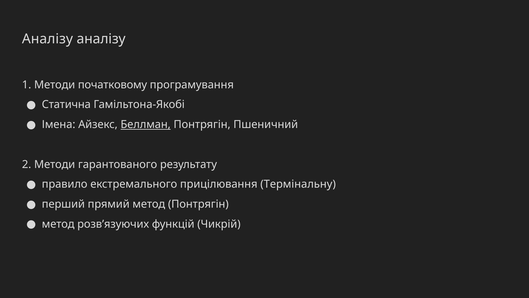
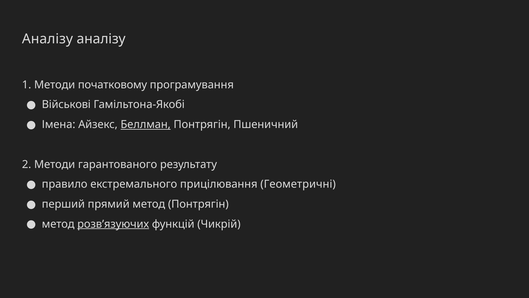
Статична: Статична -> Військові (66, 105)
Термінальну: Термінальну -> Геометричні (298, 184)
розв’язуючих underline: none -> present (113, 224)
